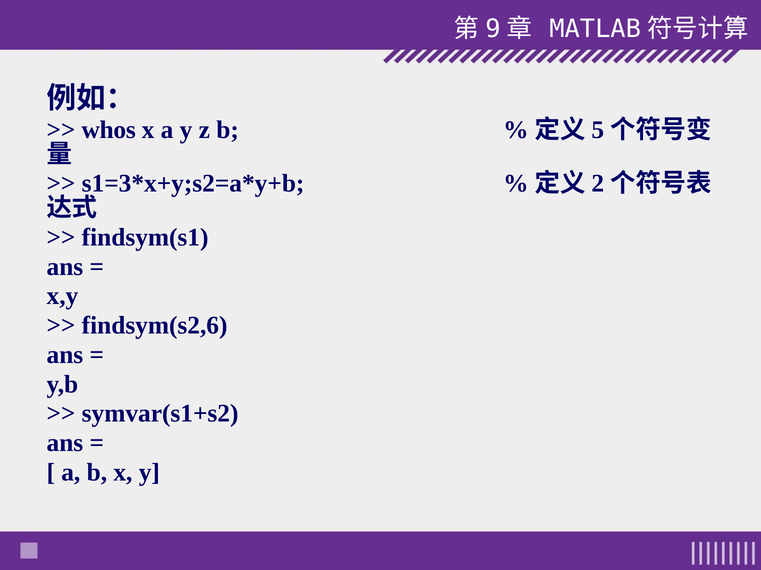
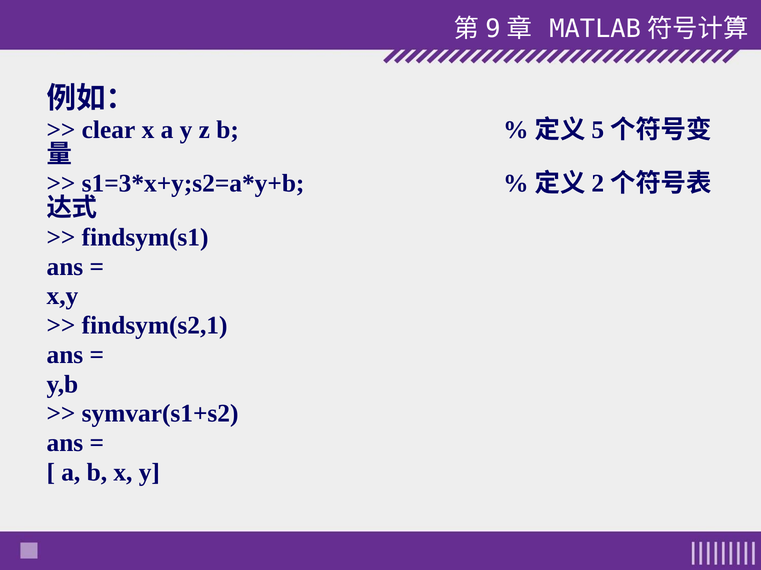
whos: whos -> clear (108, 130)
findsym(s2,6: findsym(s2,6 -> findsym(s2,1 (155, 326)
